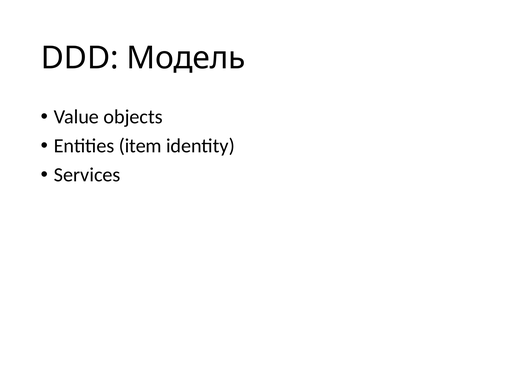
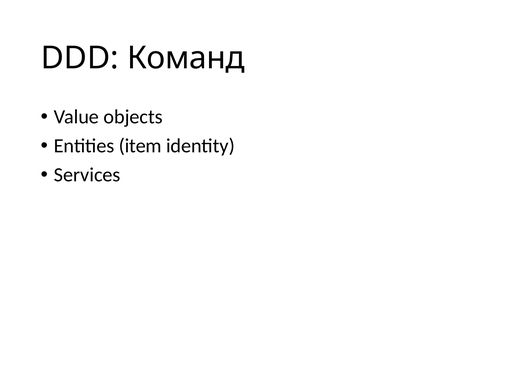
Модель: Модель -> Команд (186, 58)
